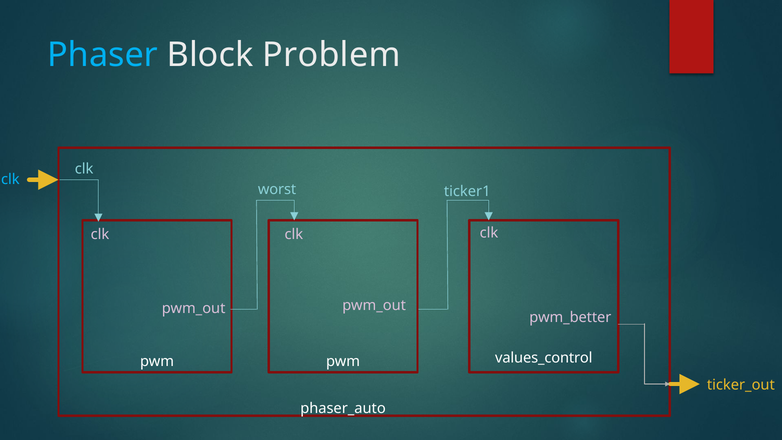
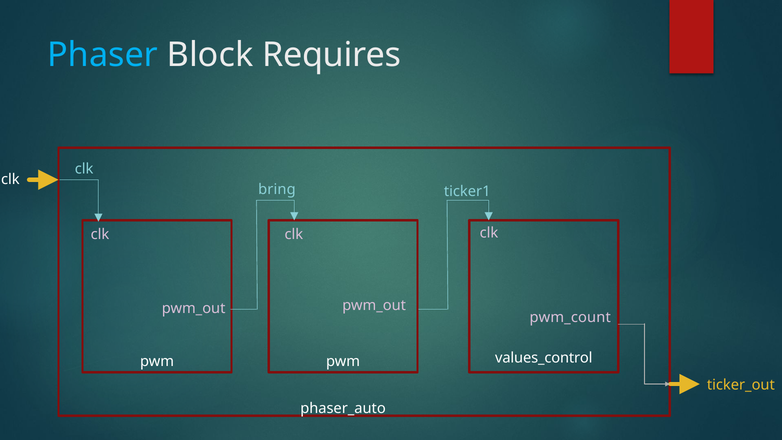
Problem: Problem -> Requires (332, 55)
clk colour: light blue -> white (10, 179)
worst: worst -> bring (277, 189)
pwm_better: pwm_better -> pwm_count (570, 317)
